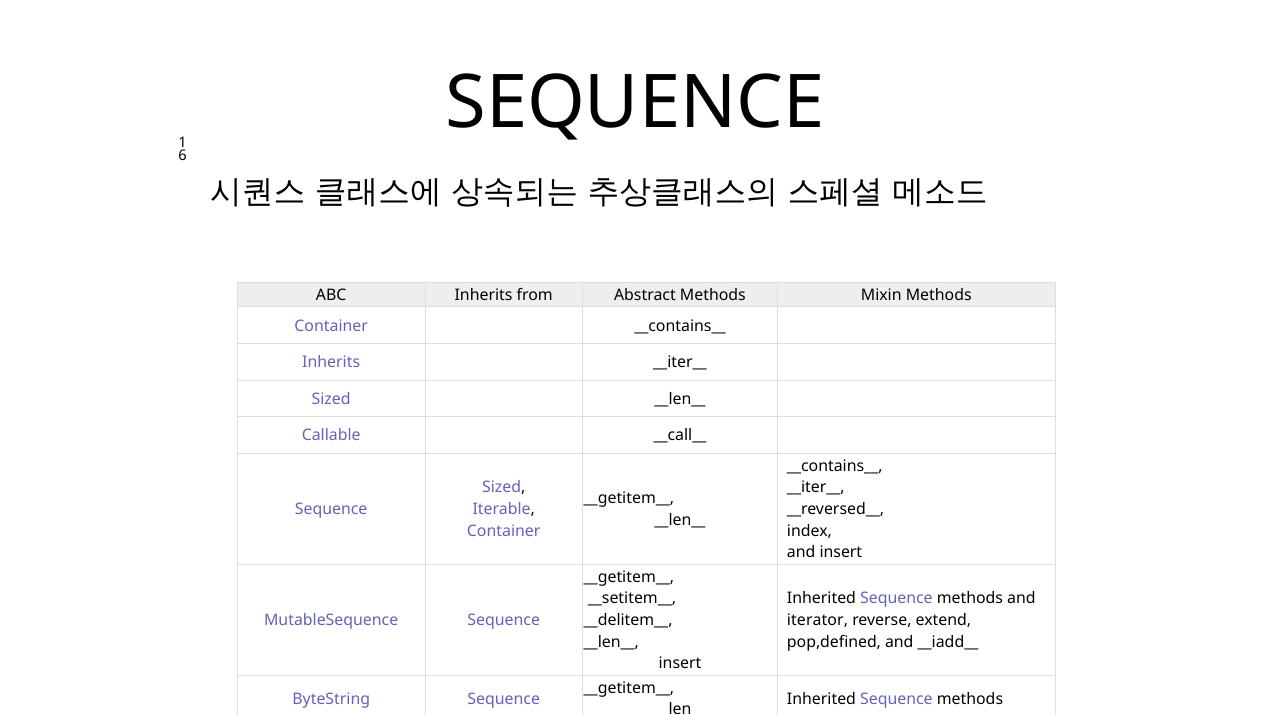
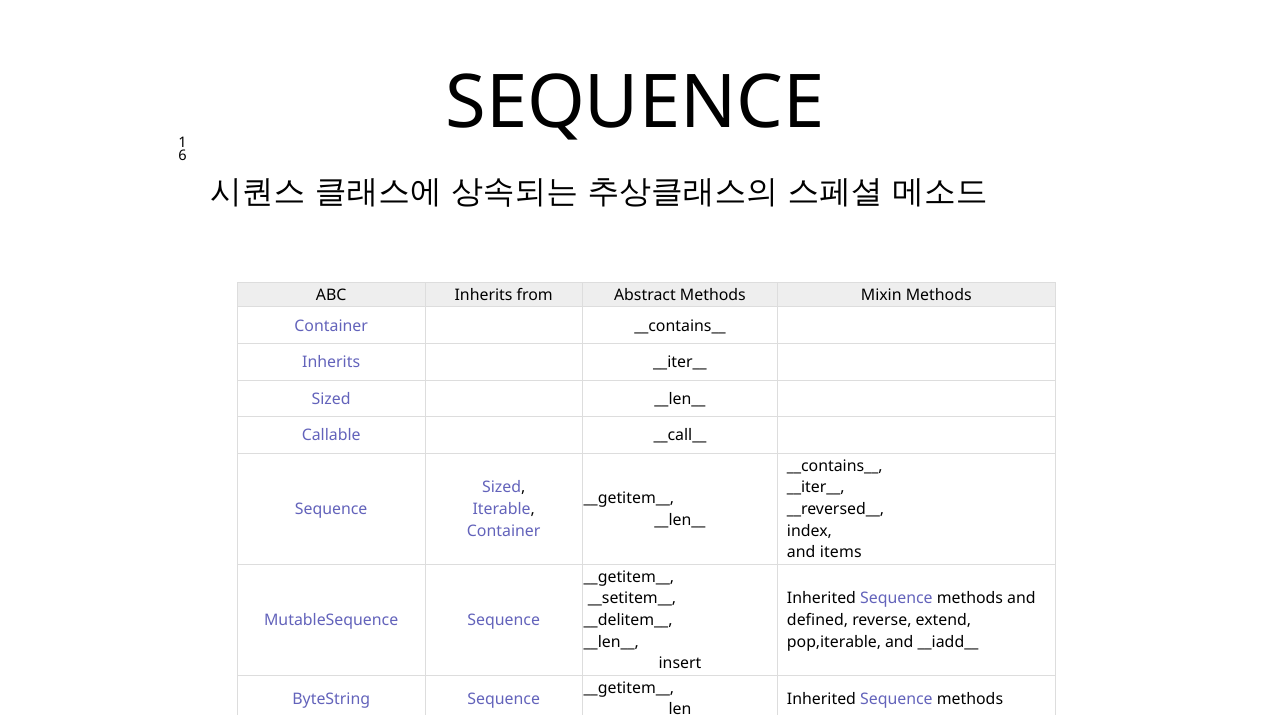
and insert: insert -> items (841, 552)
iterator: iterator -> defined (818, 620)
pop,defined: pop,defined -> pop,iterable (834, 641)
